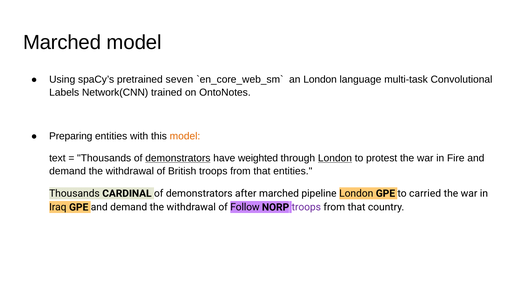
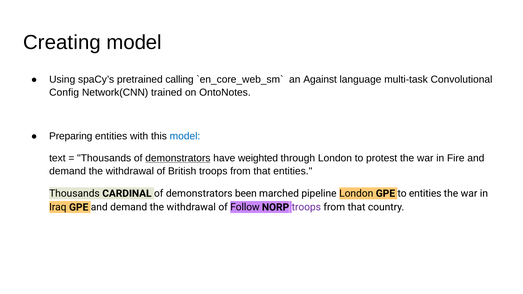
Marched: Marched -> Creating (62, 42)
seven: seven -> calling (180, 80)
an London: London -> Against (320, 80)
Labels: Labels -> Config (64, 93)
model colour: orange -> blue (185, 136)
London underline: present -> none (335, 158)
after: after -> been (246, 194)
to carried: carried -> entities (425, 194)
